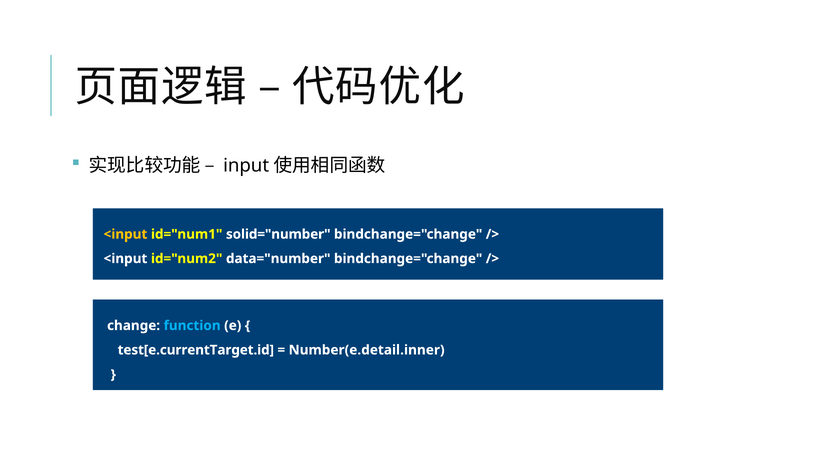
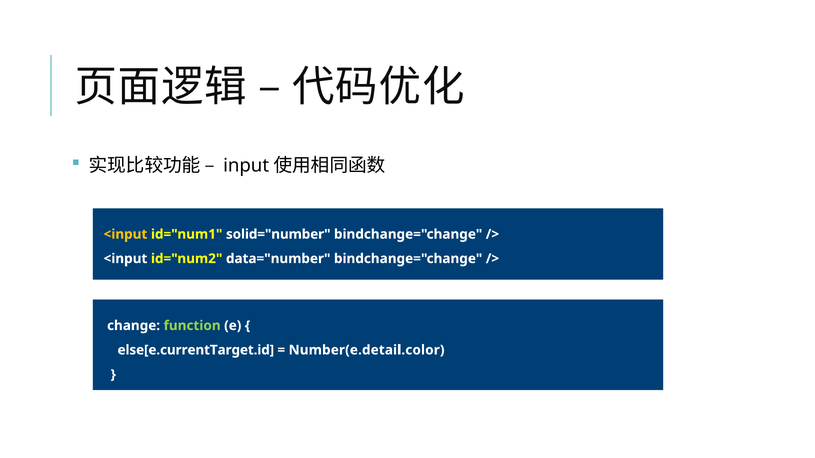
function colour: light blue -> light green (192, 326)
test[e.currentTarget.id: test[e.currentTarget.id -> else[e.currentTarget.id (196, 350)
Number(e.detail.inner: Number(e.detail.inner -> Number(e.detail.color (367, 350)
